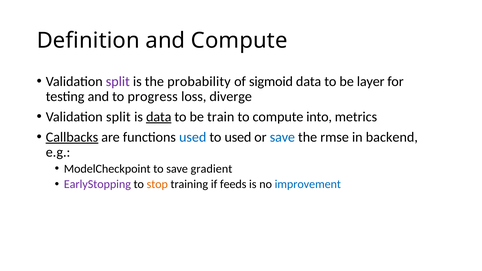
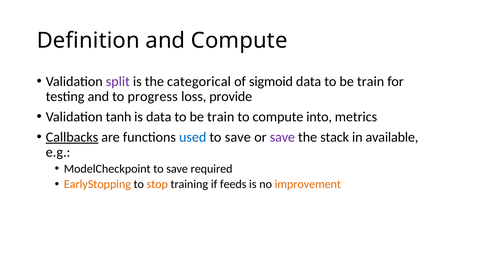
probability: probability -> categorical (199, 81)
layer: layer -> train (371, 81)
diverge: diverge -> provide (231, 97)
split: split -> tanh (119, 117)
data underline: present -> none (159, 117)
used: used -> save (238, 137)
save colour: blue -> purple (282, 137)
rmse: rmse -> stack (335, 137)
backend: backend -> available (392, 137)
gradient: gradient -> required (212, 169)
EarlyStopping colour: purple -> orange (97, 184)
improvement colour: blue -> orange (308, 184)
